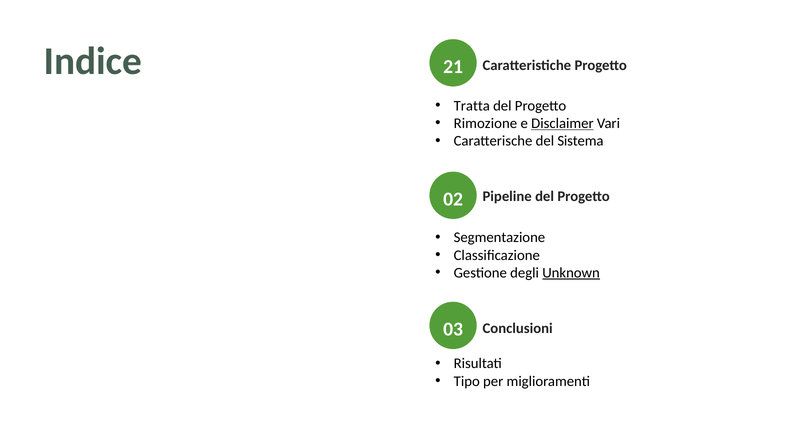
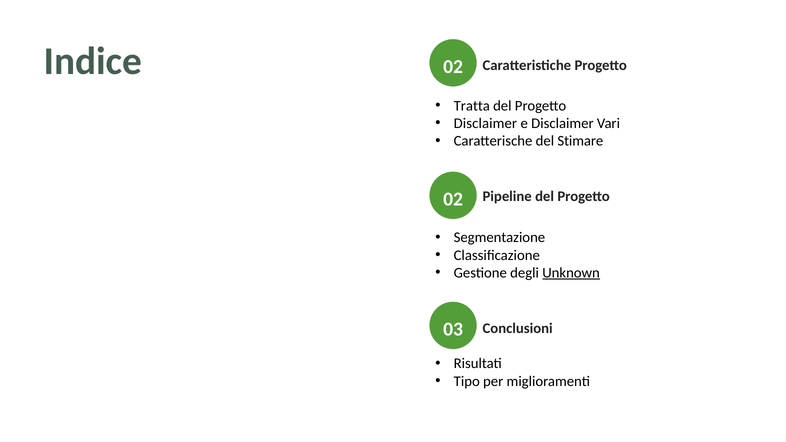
Indice 21: 21 -> 02 (453, 67)
Rimozione: Rimozione -> Disclaimer (485, 123)
Disclaimer underline: present -> none (562, 123)
Sistema: Sistema -> Stimare (580, 141)
